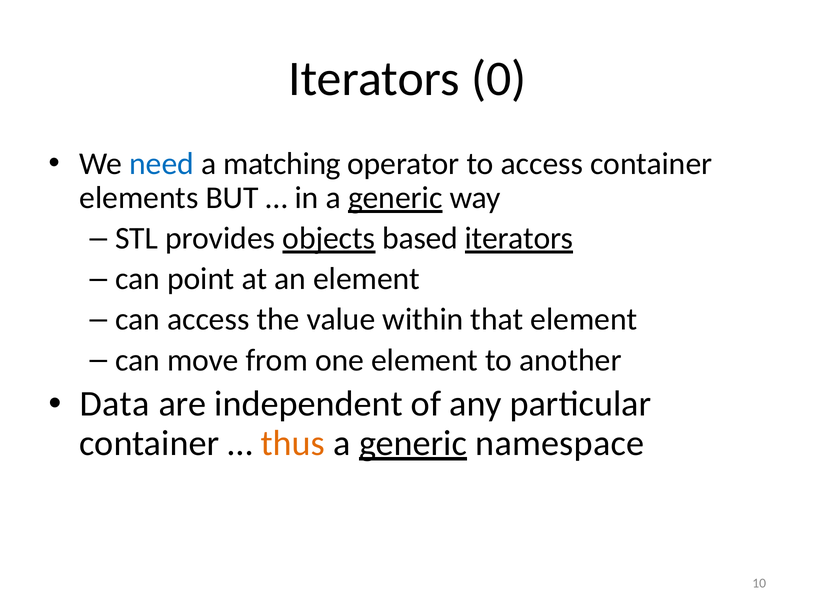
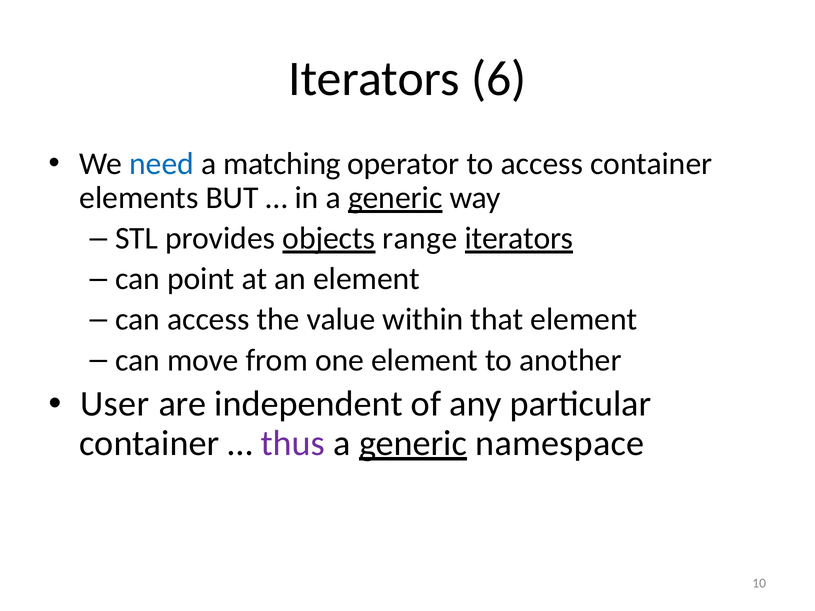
0: 0 -> 6 (499, 79)
based: based -> range (420, 238)
Data: Data -> User (115, 404)
thus colour: orange -> purple (293, 443)
